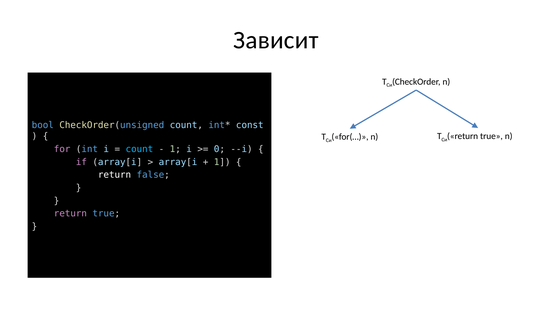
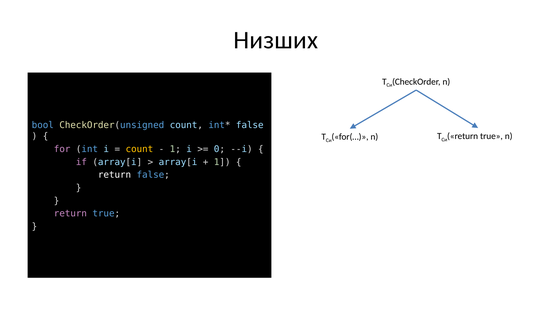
Зависит: Зависит -> Низших (276, 40)
const: const -> false (250, 125)
count colour: light blue -> yellow (139, 149)
